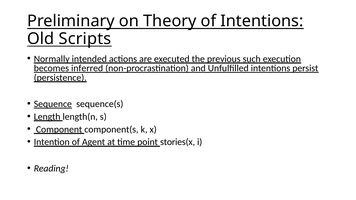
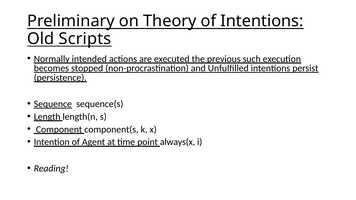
inferred: inferred -> stopped (87, 68)
stories(x: stories(x -> always(x (178, 142)
